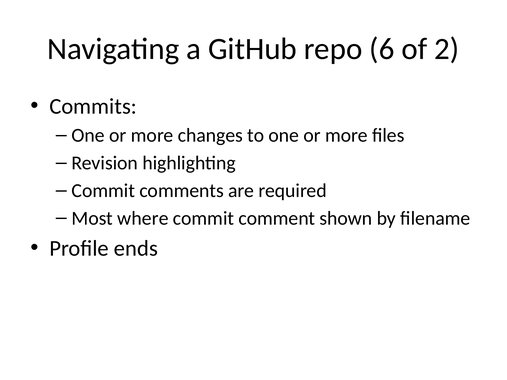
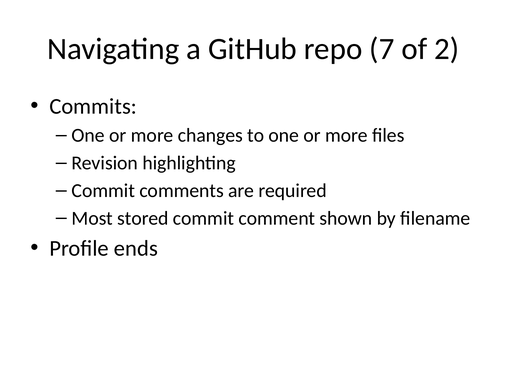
6: 6 -> 7 (382, 49)
where: where -> stored (143, 218)
